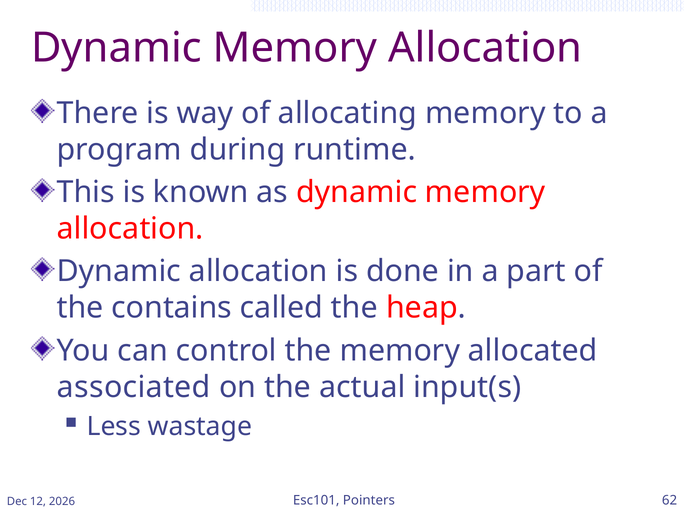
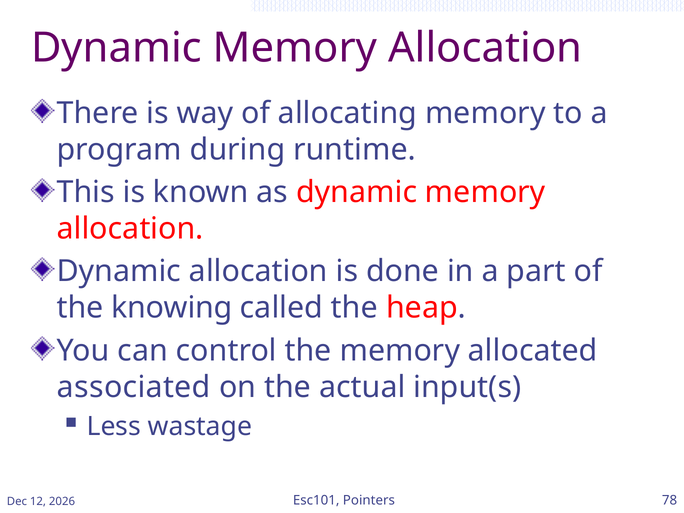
contains: contains -> knowing (172, 308)
62: 62 -> 78 (670, 500)
